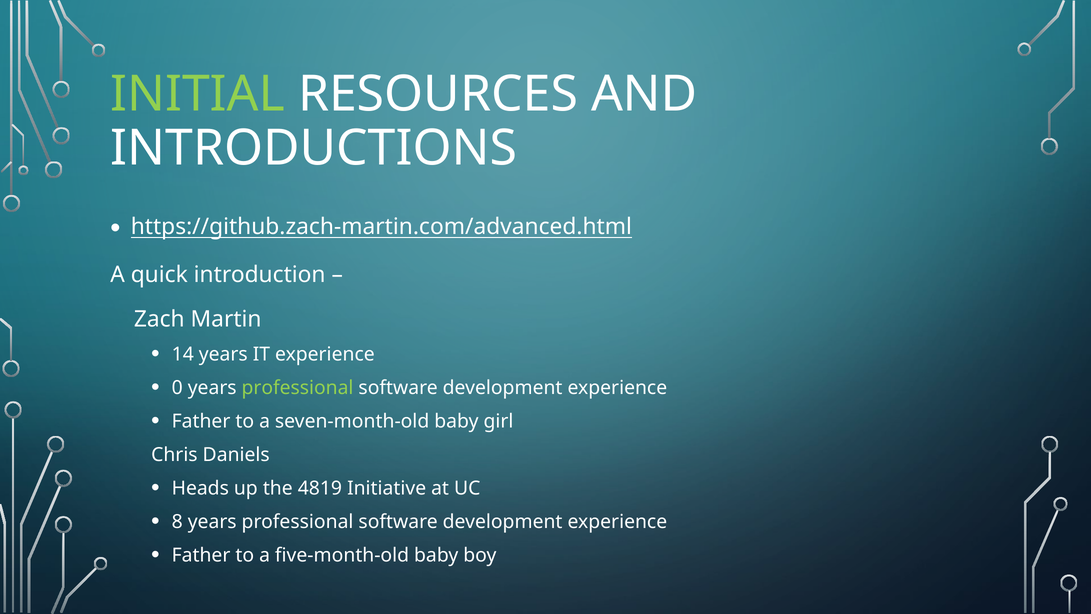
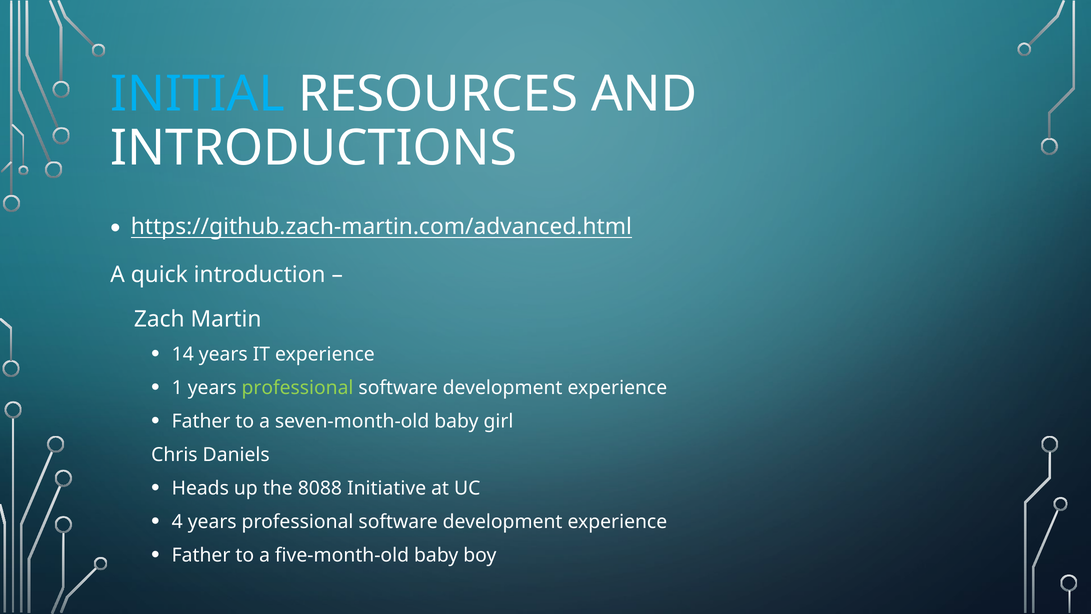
INITIAL colour: light green -> light blue (198, 94)
0: 0 -> 1 (177, 388)
4819: 4819 -> 8088 (320, 488)
8: 8 -> 4 (177, 522)
